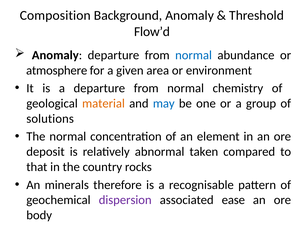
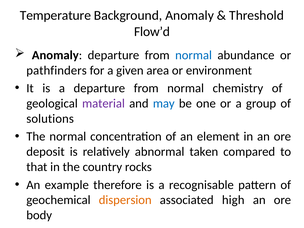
Composition: Composition -> Temperature (55, 15)
atmosphere: atmosphere -> pathfinders (57, 70)
material colour: orange -> purple (103, 103)
minerals: minerals -> example (67, 185)
dispersion colour: purple -> orange (125, 200)
ease: ease -> high (233, 200)
